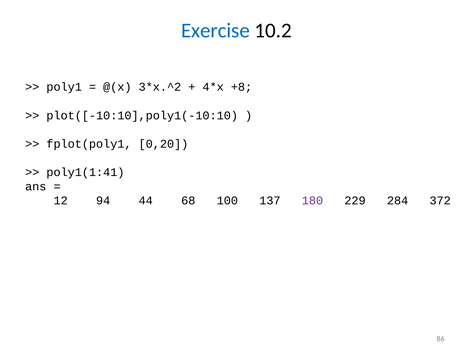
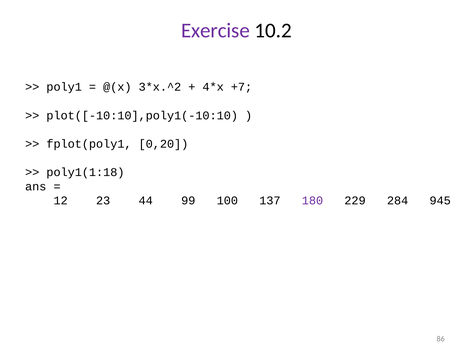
Exercise colour: blue -> purple (215, 31)
+8: +8 -> +7 (242, 87)
poly1(1:41: poly1(1:41 -> poly1(1:18 (85, 172)
94: 94 -> 23 (103, 201)
68: 68 -> 99 (188, 201)
372: 372 -> 945 (440, 201)
